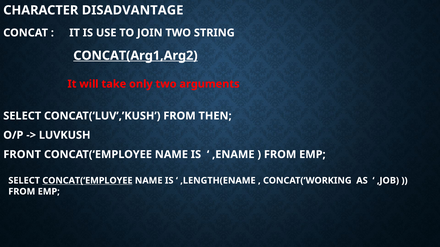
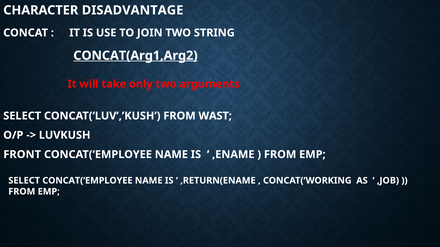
THEN: THEN -> WAST (215, 116)
CONCAT(‘EMPLOYEE underline: present -> none (87, 181)
,LENGTH(ENAME: ,LENGTH(ENAME -> ,RETURN(ENAME (218, 181)
